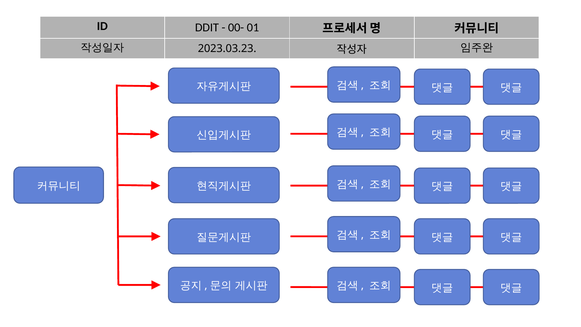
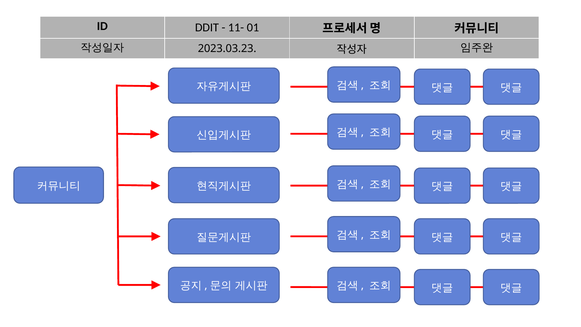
00-: 00- -> 11- (236, 27)
